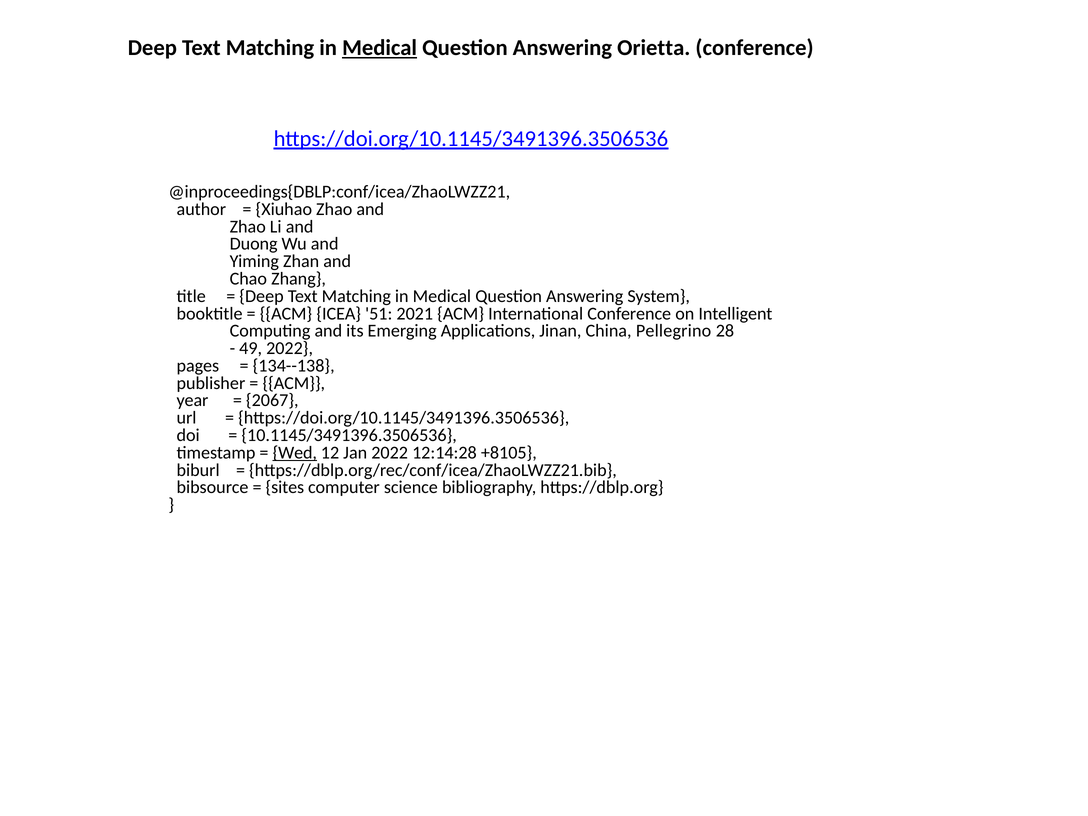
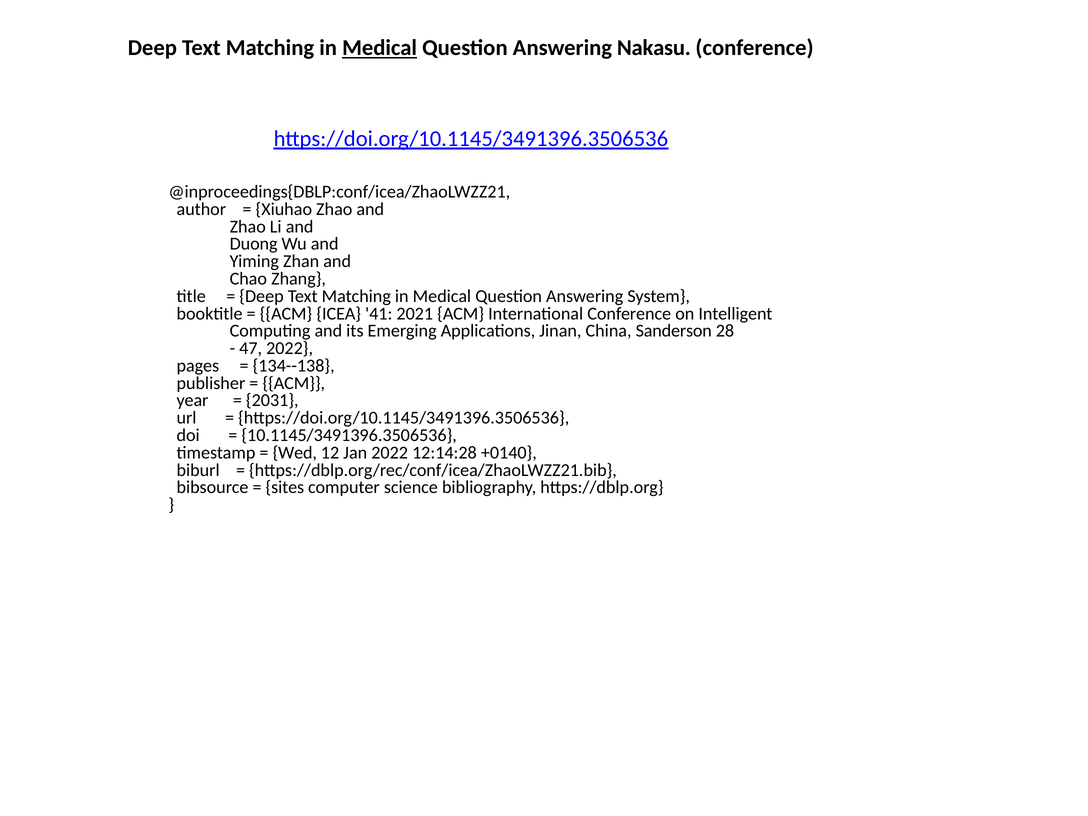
Orietta: Orietta -> Nakasu (654, 48)
51: 51 -> 41 (379, 314)
Pellegrino: Pellegrino -> Sanderson (674, 331)
49: 49 -> 47 (251, 348)
2067: 2067 -> 2031 (272, 400)
Wed underline: present -> none (295, 453)
+8105: +8105 -> +0140 (509, 453)
